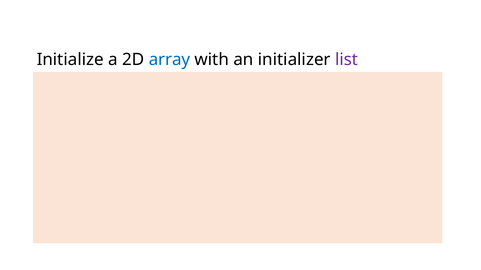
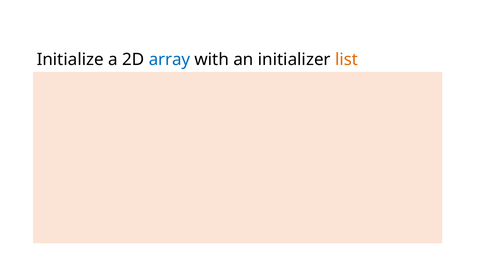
list colour: purple -> orange (347, 60)
